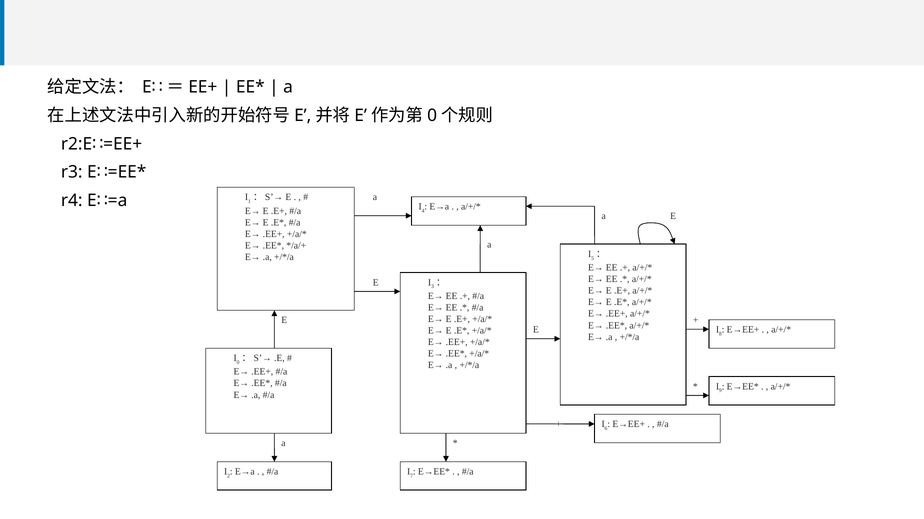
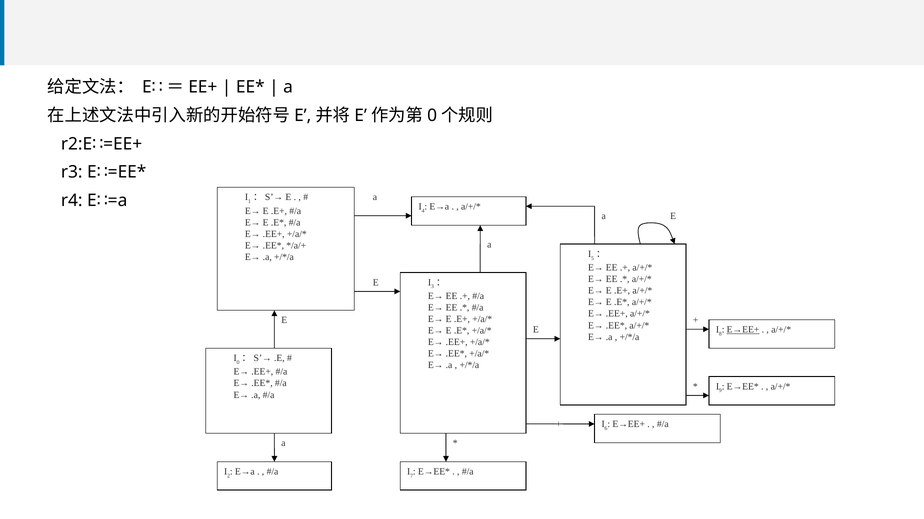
E→EE+ underline: none -> present (743, 330)
